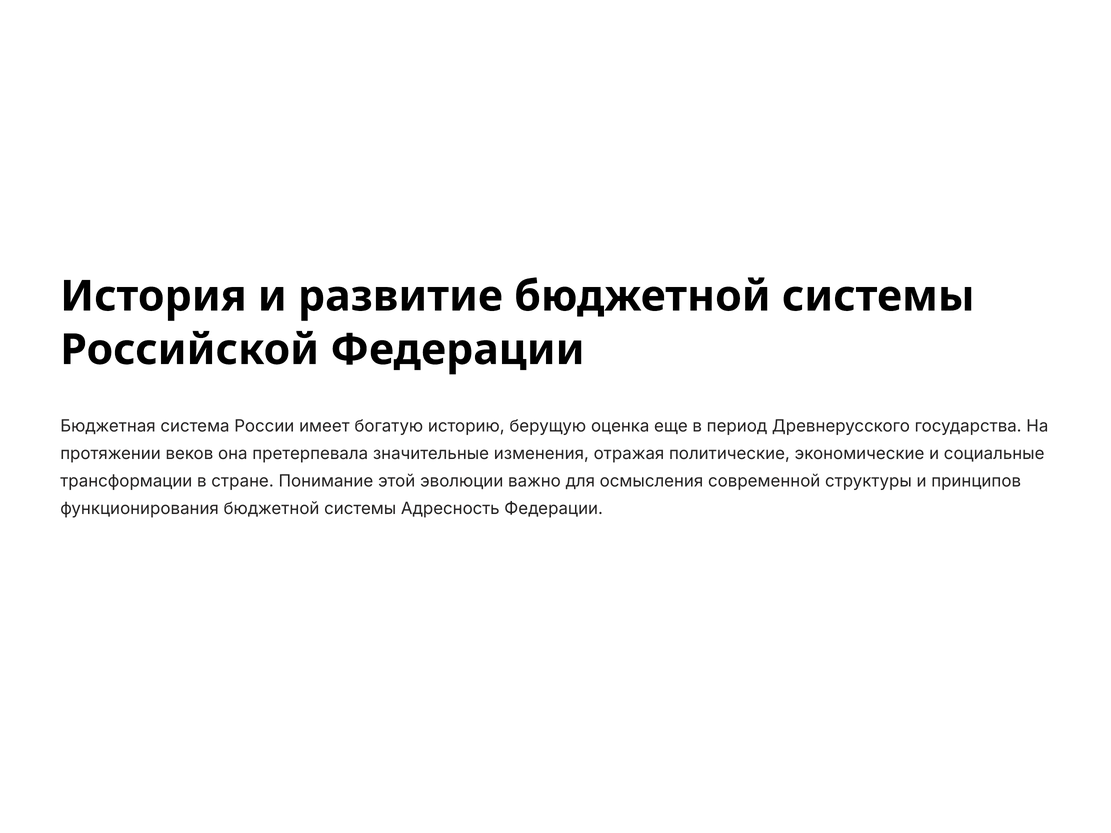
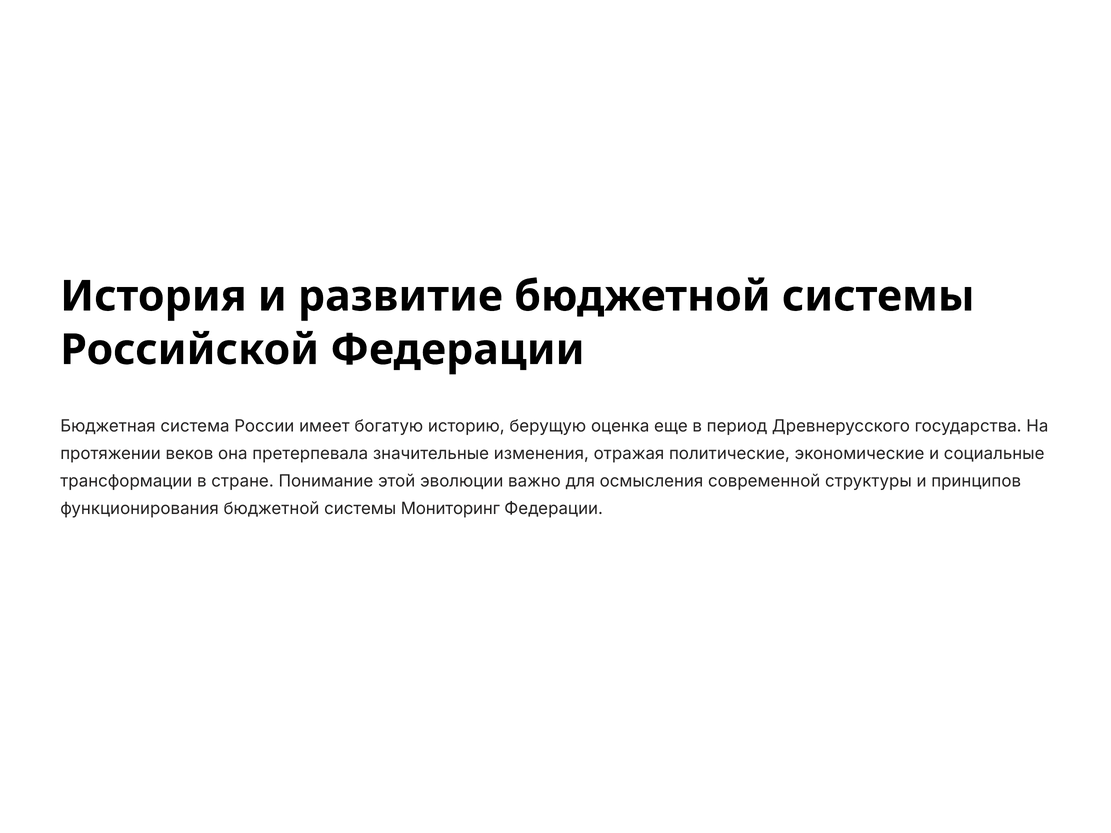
Адресность: Адресность -> Мониторинг (450, 509)
